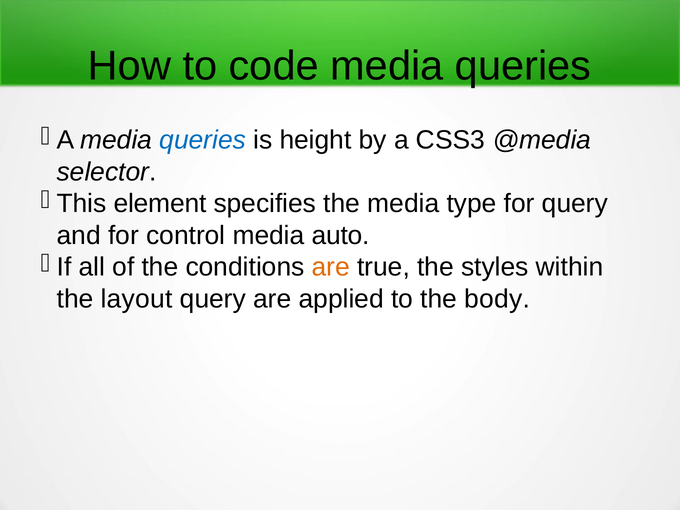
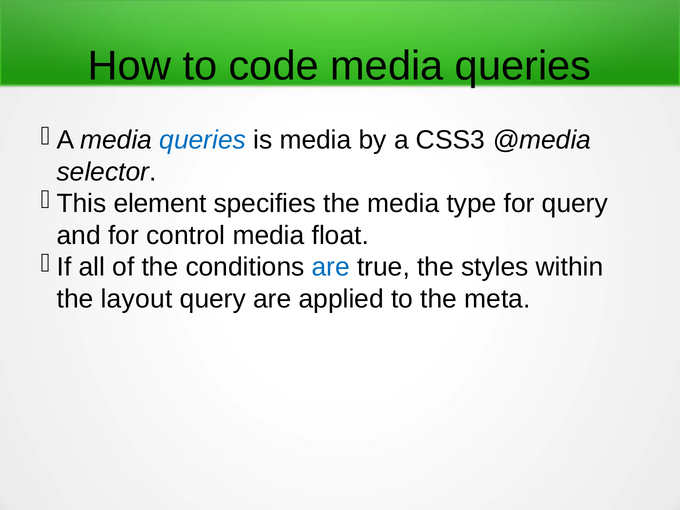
is height: height -> media (316, 140)
auto: auto -> float (340, 235)
are colour: orange -> blue (331, 267)
body: body -> meta (497, 299)
